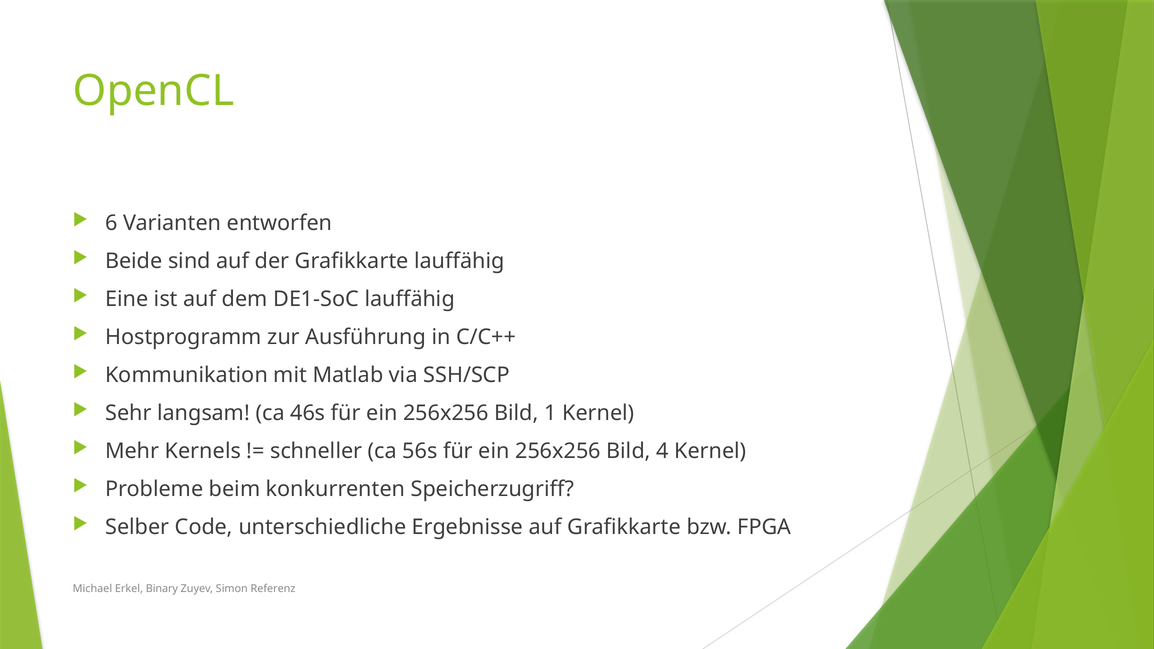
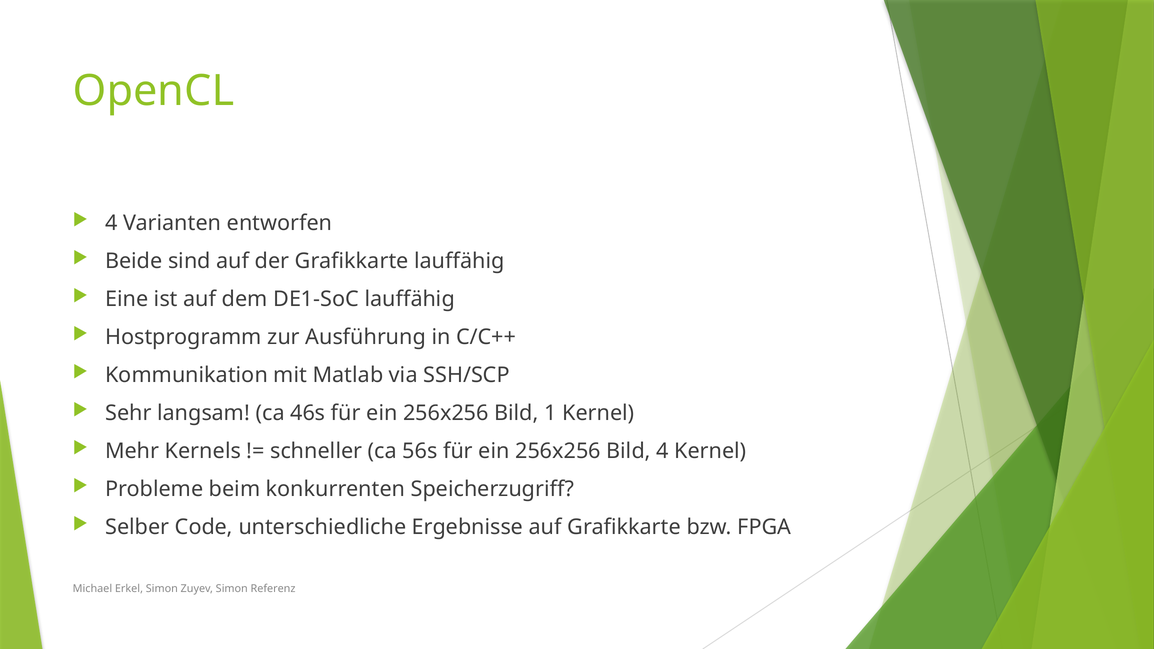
6: 6 -> 4 (111, 223)
Erkel Binary: Binary -> Simon (162, 589)
